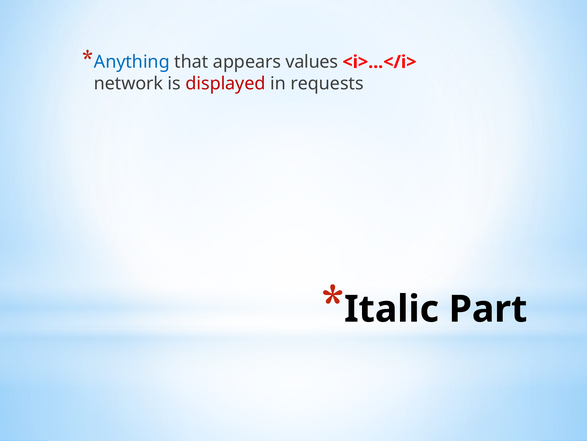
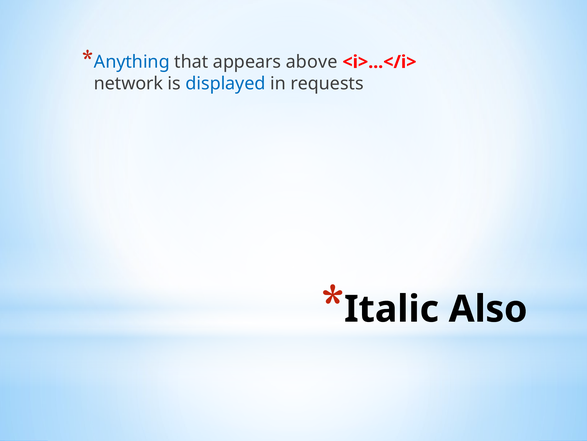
values: values -> above (312, 62)
displayed colour: red -> blue (226, 83)
Part: Part -> Also (488, 309)
